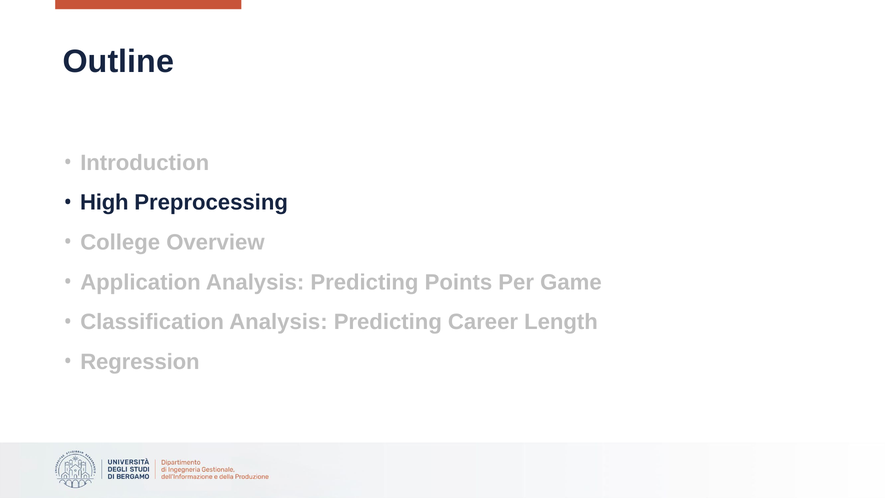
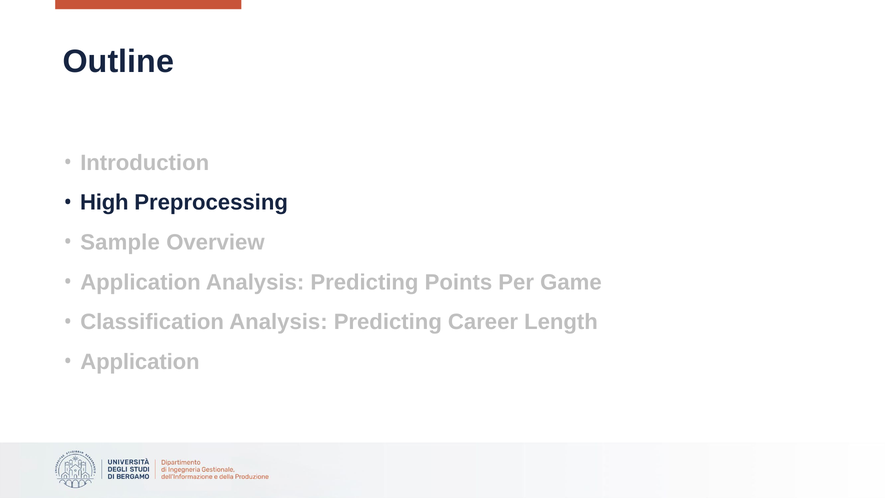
College: College -> Sample (120, 242)
Regression: Regression -> Application (140, 362)
